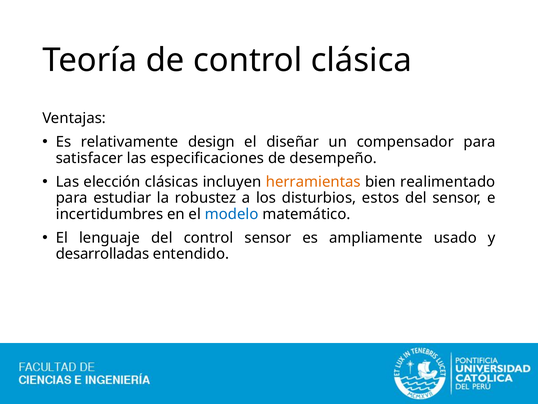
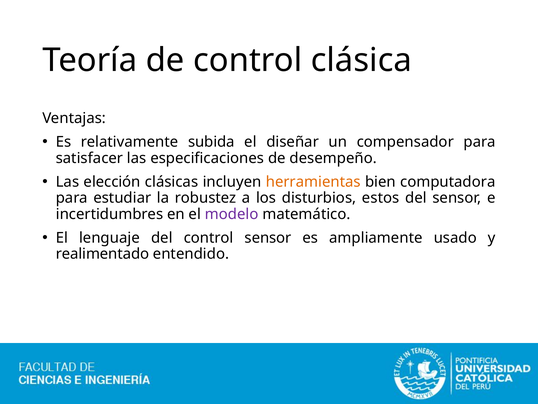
design: design -> subida (211, 142)
realimentado: realimentado -> computadora (448, 182)
modelo colour: blue -> purple (232, 214)
desarrolladas: desarrolladas -> realimentado (102, 254)
